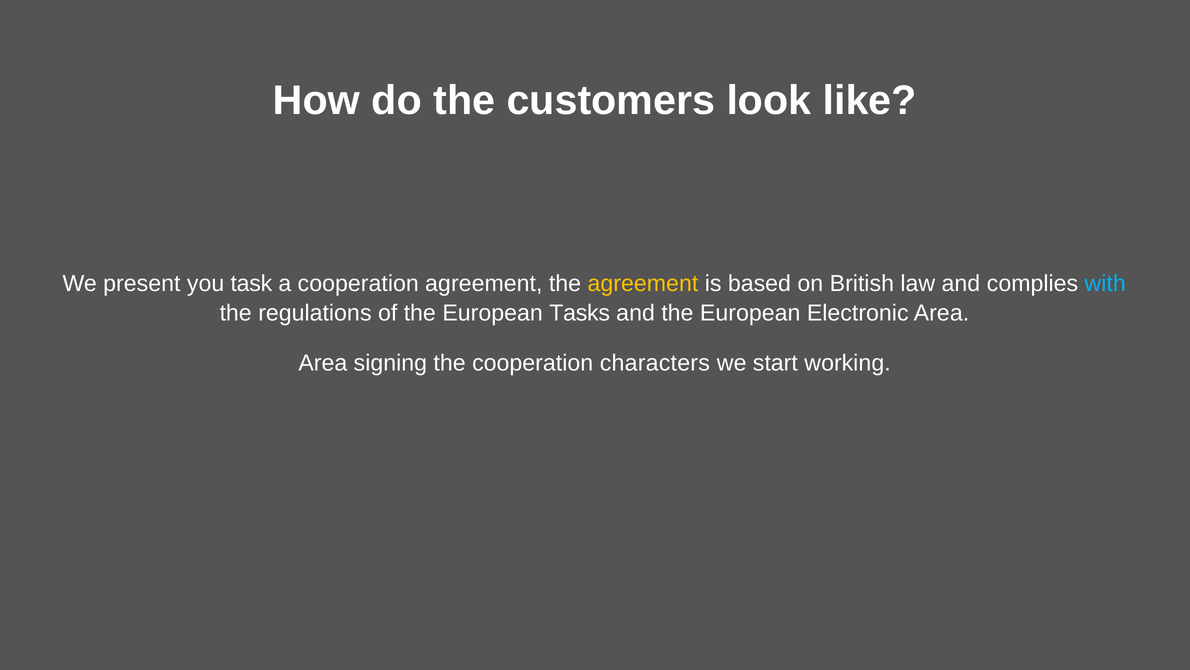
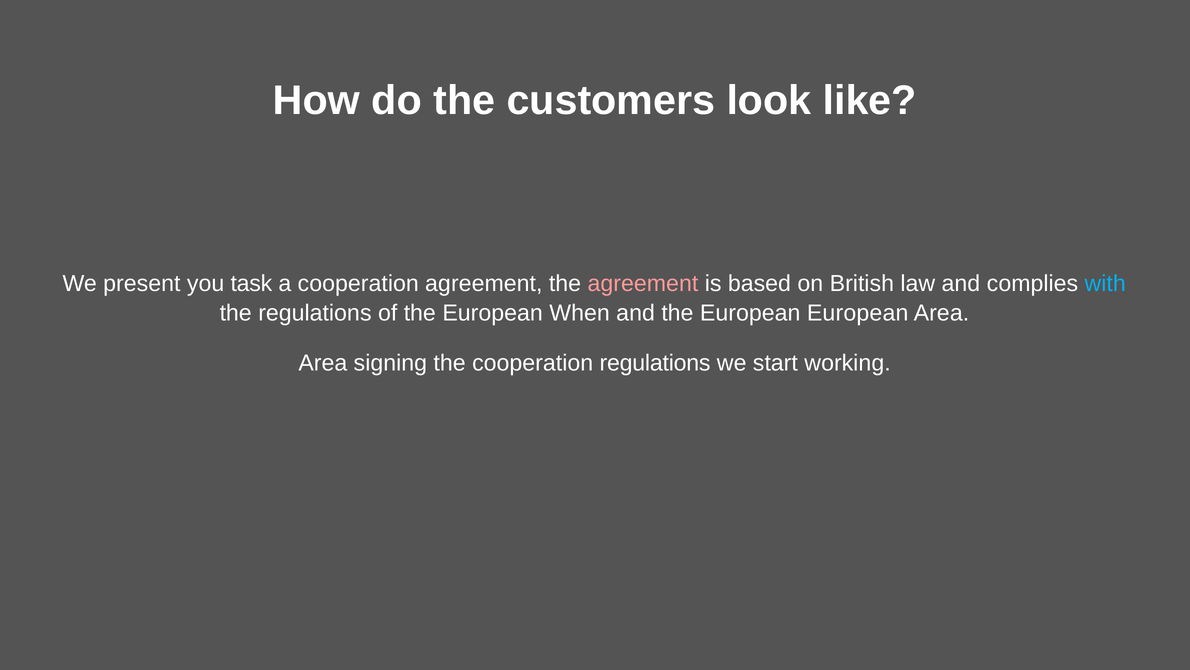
agreement colour: yellow -> pink (643, 283)
Tasks: Tasks -> When (580, 313)
European Electronic: Electronic -> European (858, 313)
cooperation characters: characters -> regulations (655, 363)
